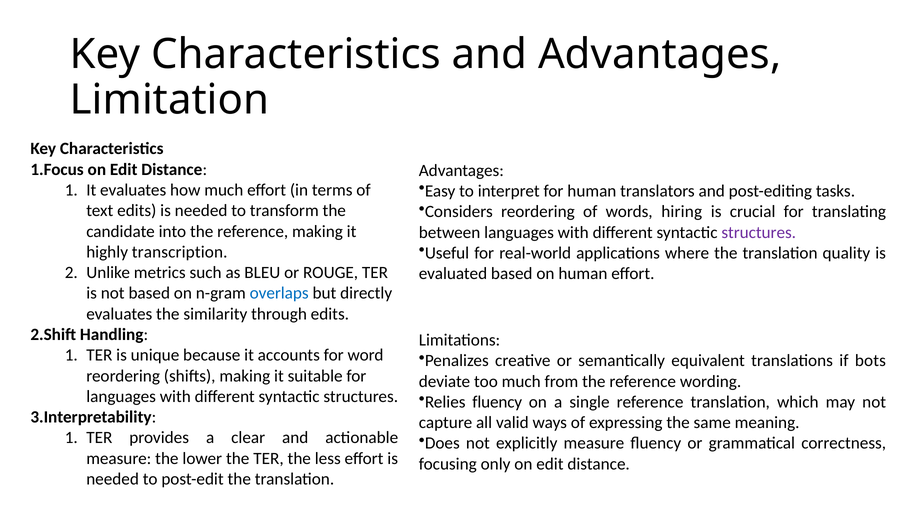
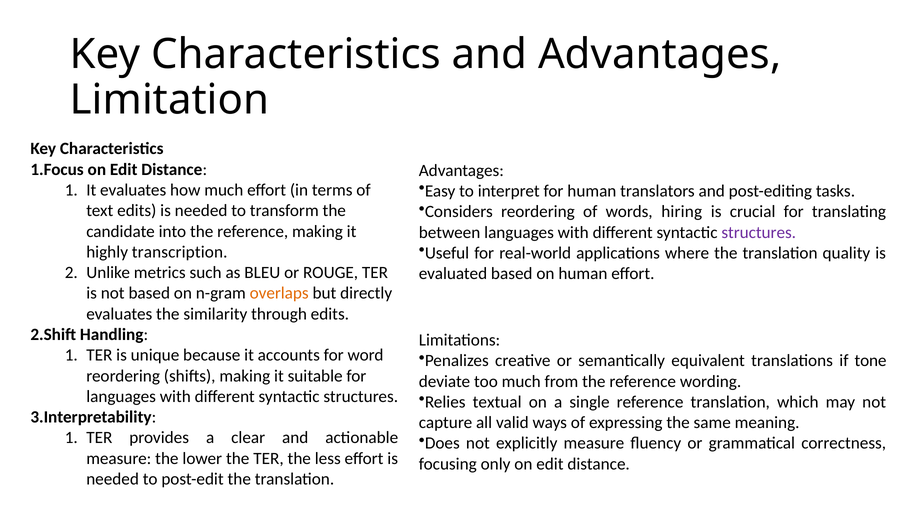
overlaps colour: blue -> orange (279, 293)
bots: bots -> tone (871, 361)
Relies fluency: fluency -> textual (497, 402)
